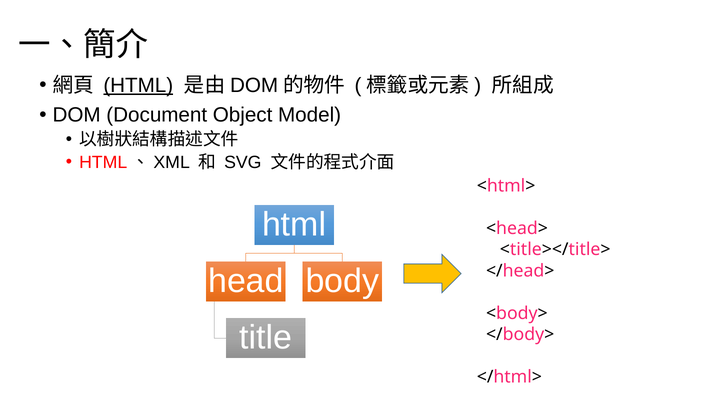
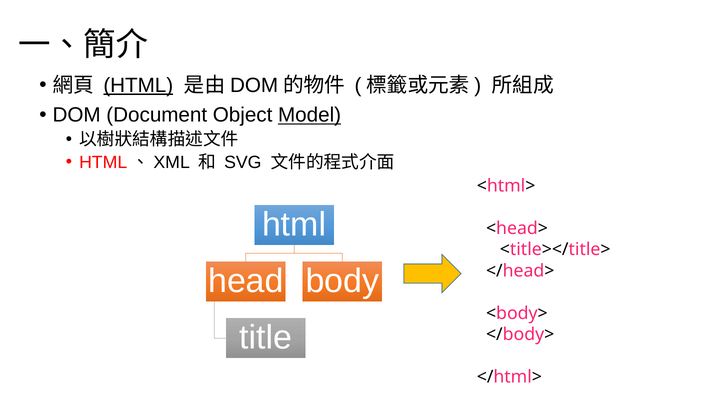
Model underline: none -> present (310, 115)
